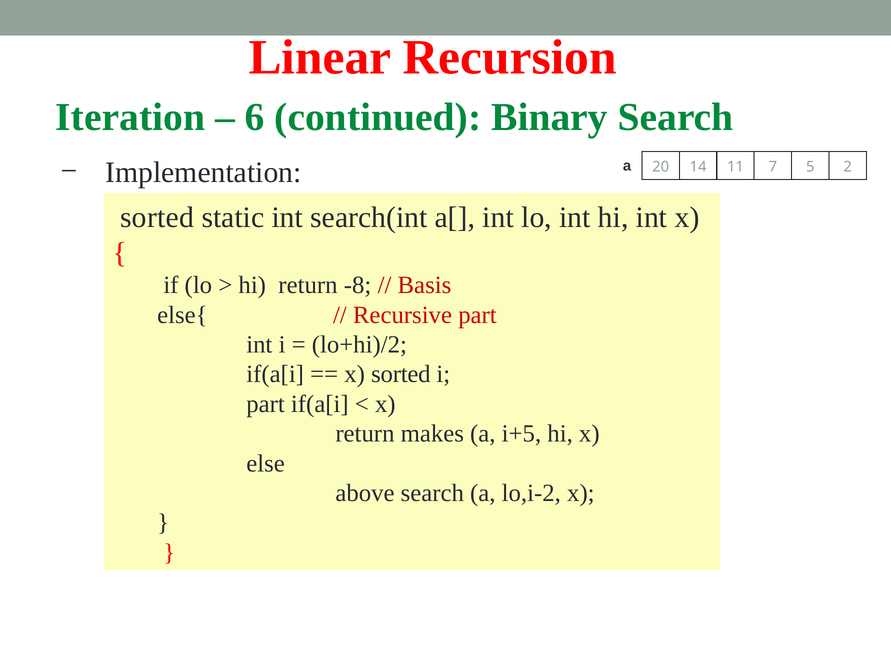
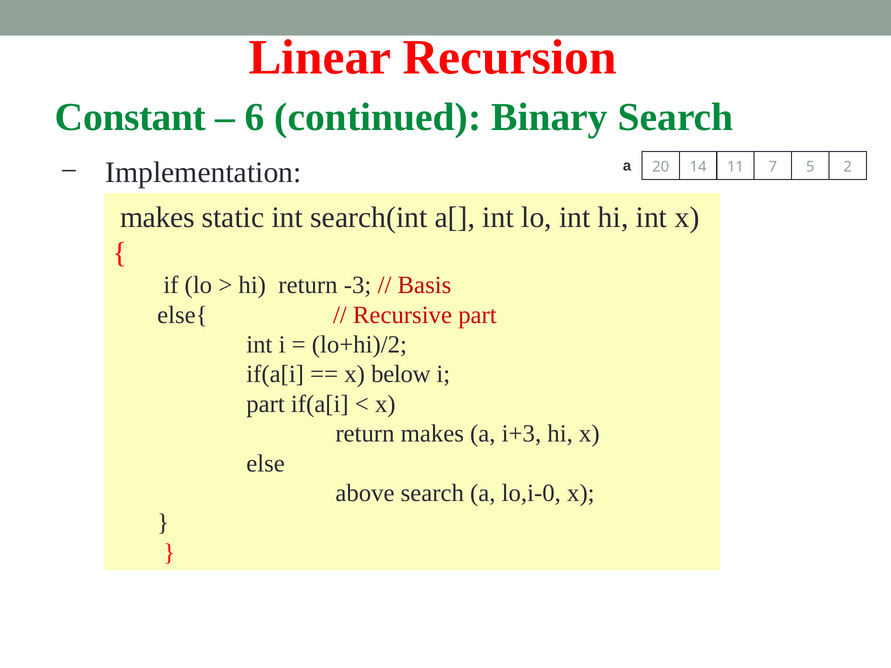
Iteration: Iteration -> Constant (131, 117)
sorted: sorted -> makes (157, 217)
-8: -8 -> -3 (358, 285)
x sorted: sorted -> below (401, 374)
i+5: i+5 -> i+3 (521, 434)
lo,i-2: lo,i-2 -> lo,i-0 (531, 493)
